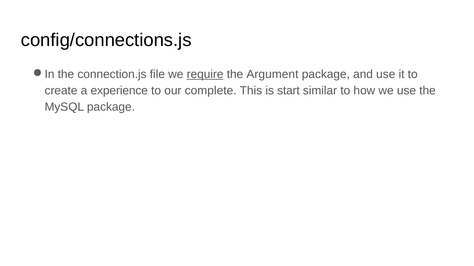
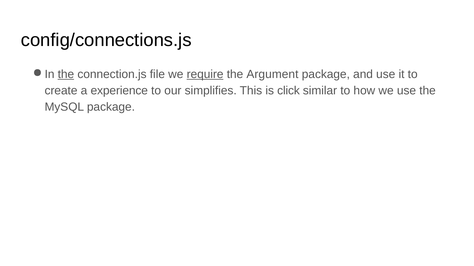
the underline: none -> present (66, 75)
complete: complete -> simplifies (211, 91)
start: start -> click (288, 91)
